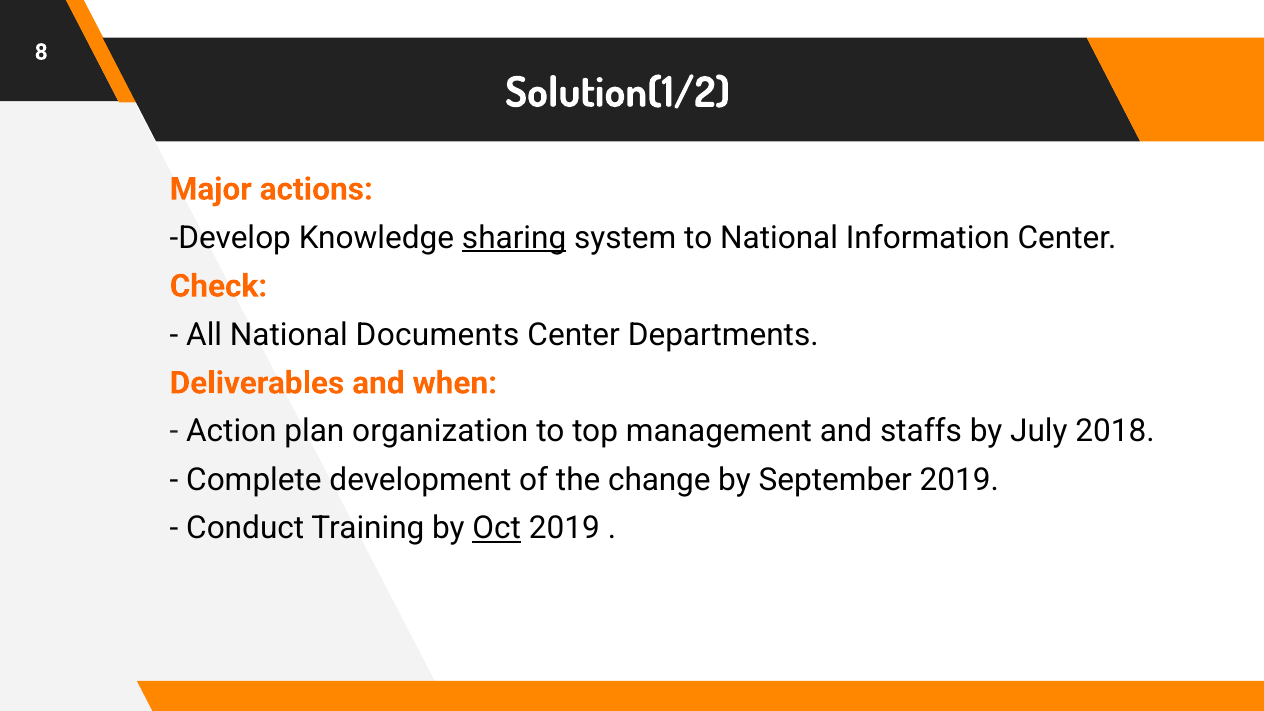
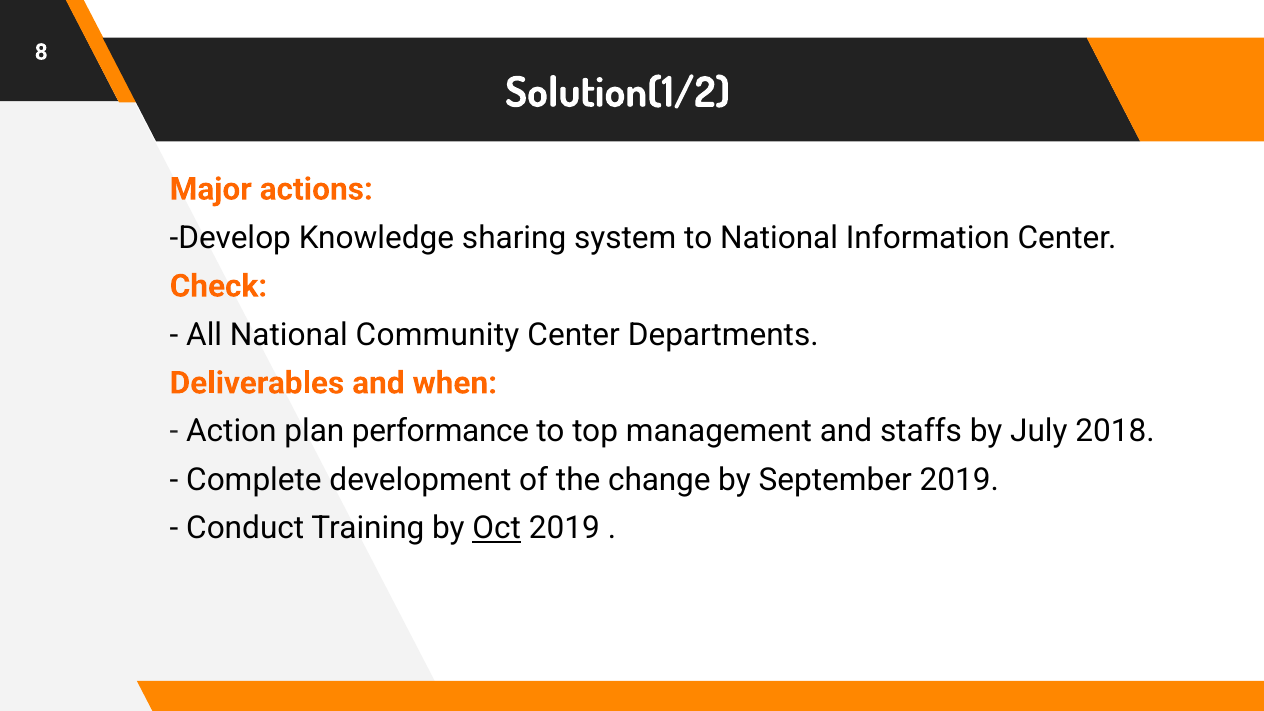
sharing underline: present -> none (514, 238)
Documents: Documents -> Community (438, 335)
organization: organization -> performance (440, 432)
